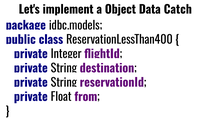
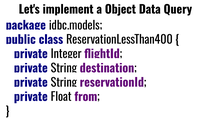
Catch: Catch -> Query (178, 10)
